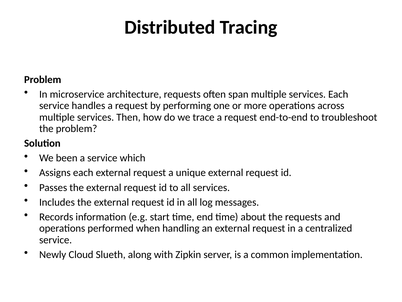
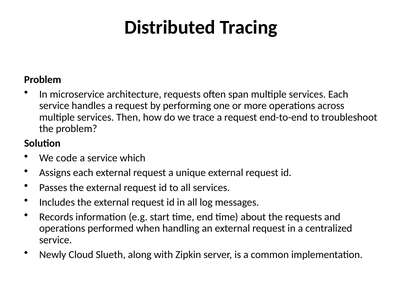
been: been -> code (67, 158)
